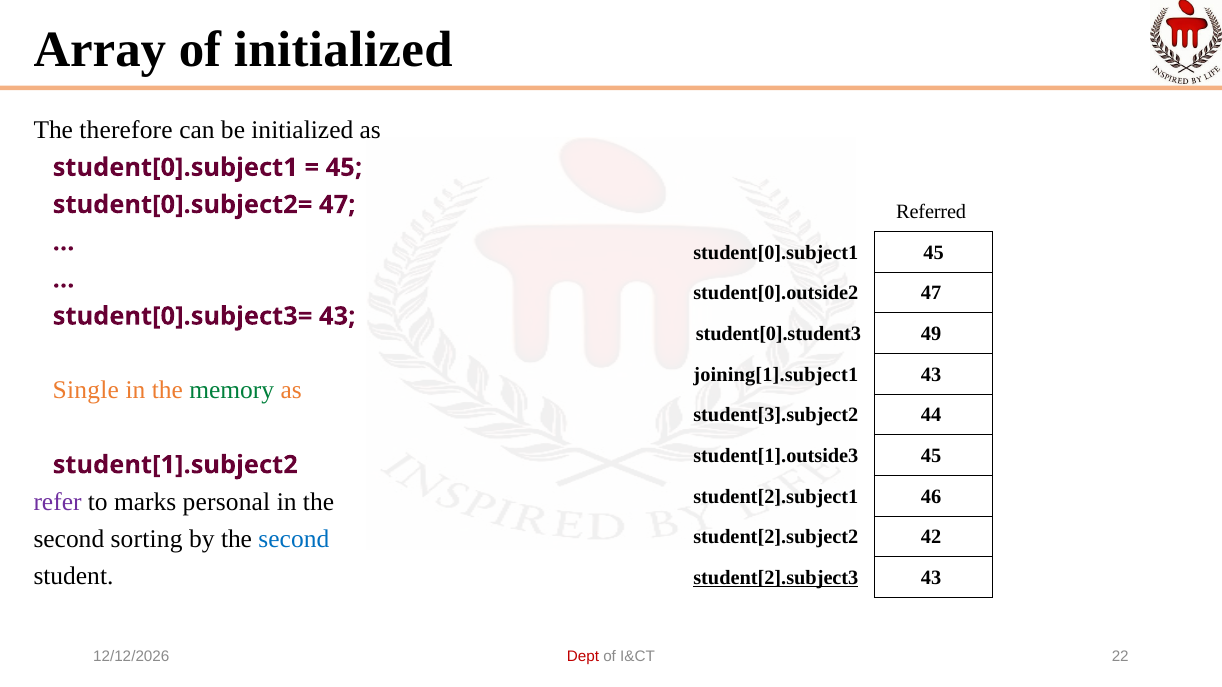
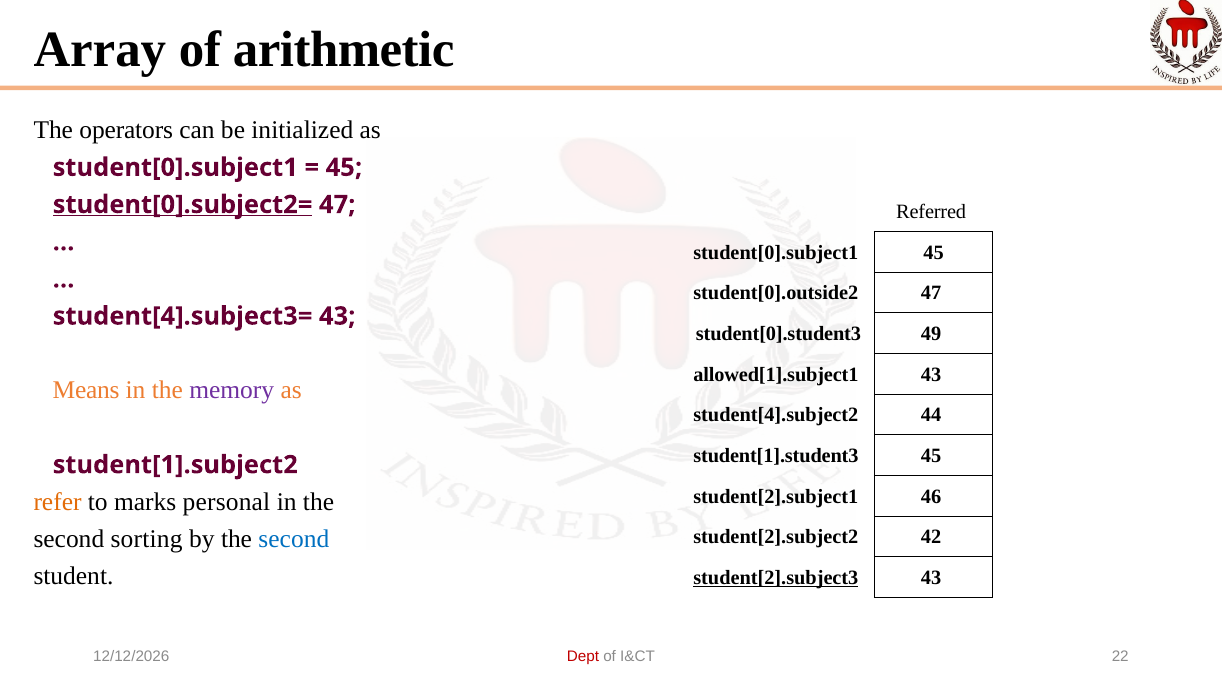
of initialized: initialized -> arithmetic (344, 49)
therefore: therefore -> operators (126, 130)
student[0].subject2= underline: none -> present (183, 205)
student[0].subject3=: student[0].subject3= -> student[4].subject3= (183, 316)
joining[1].subject1: joining[1].subject1 -> allowed[1].subject1 (776, 375)
Single: Single -> Means (86, 391)
memory colour: green -> purple (232, 391)
student[3].subject2: student[3].subject2 -> student[4].subject2 (776, 415)
student[1].outside3: student[1].outside3 -> student[1].student3 (776, 456)
refer colour: purple -> orange (58, 502)
